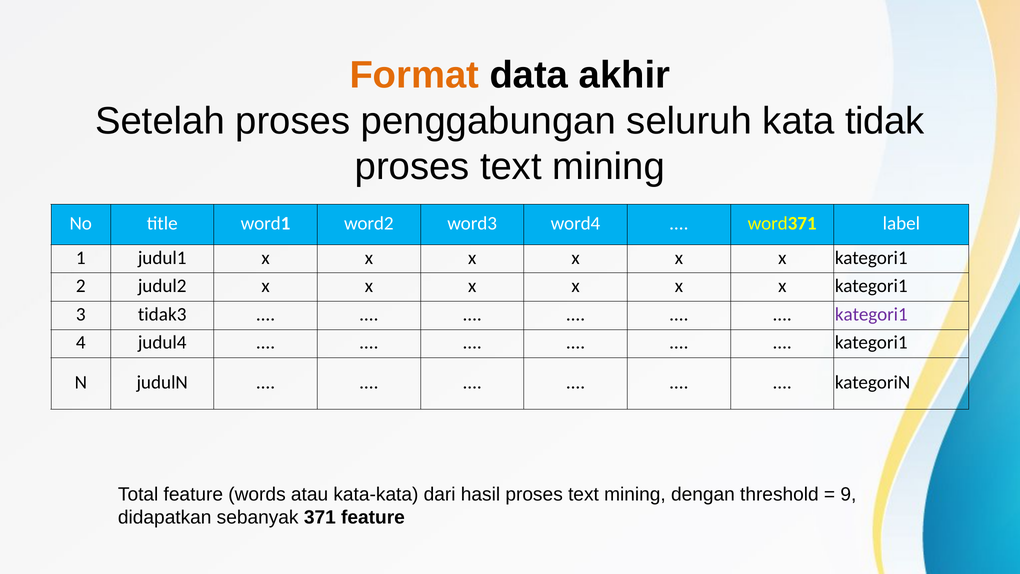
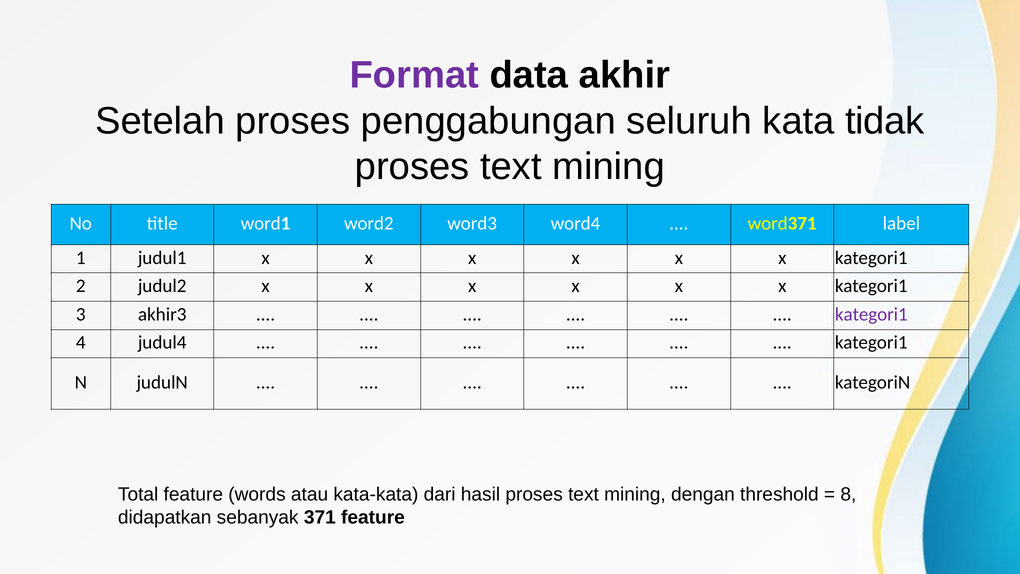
Format colour: orange -> purple (414, 75)
tidak3: tidak3 -> akhir3 (162, 314)
9: 9 -> 8 (848, 494)
